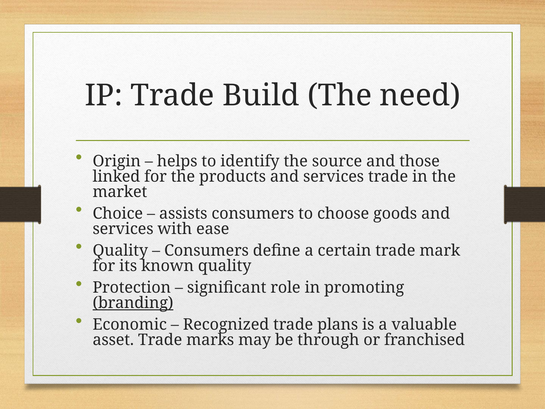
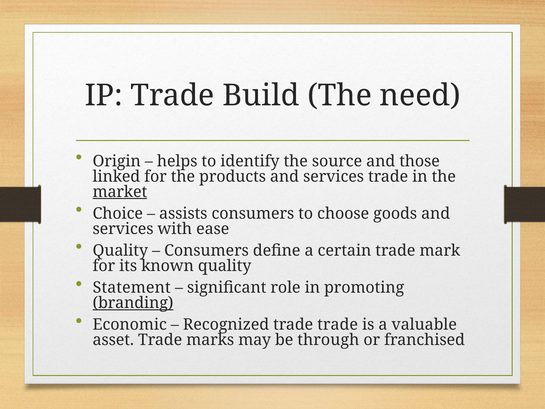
market underline: none -> present (120, 192)
Protection: Protection -> Statement (132, 288)
trade plans: plans -> trade (338, 325)
